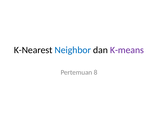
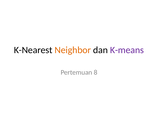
Neighbor colour: blue -> orange (73, 50)
